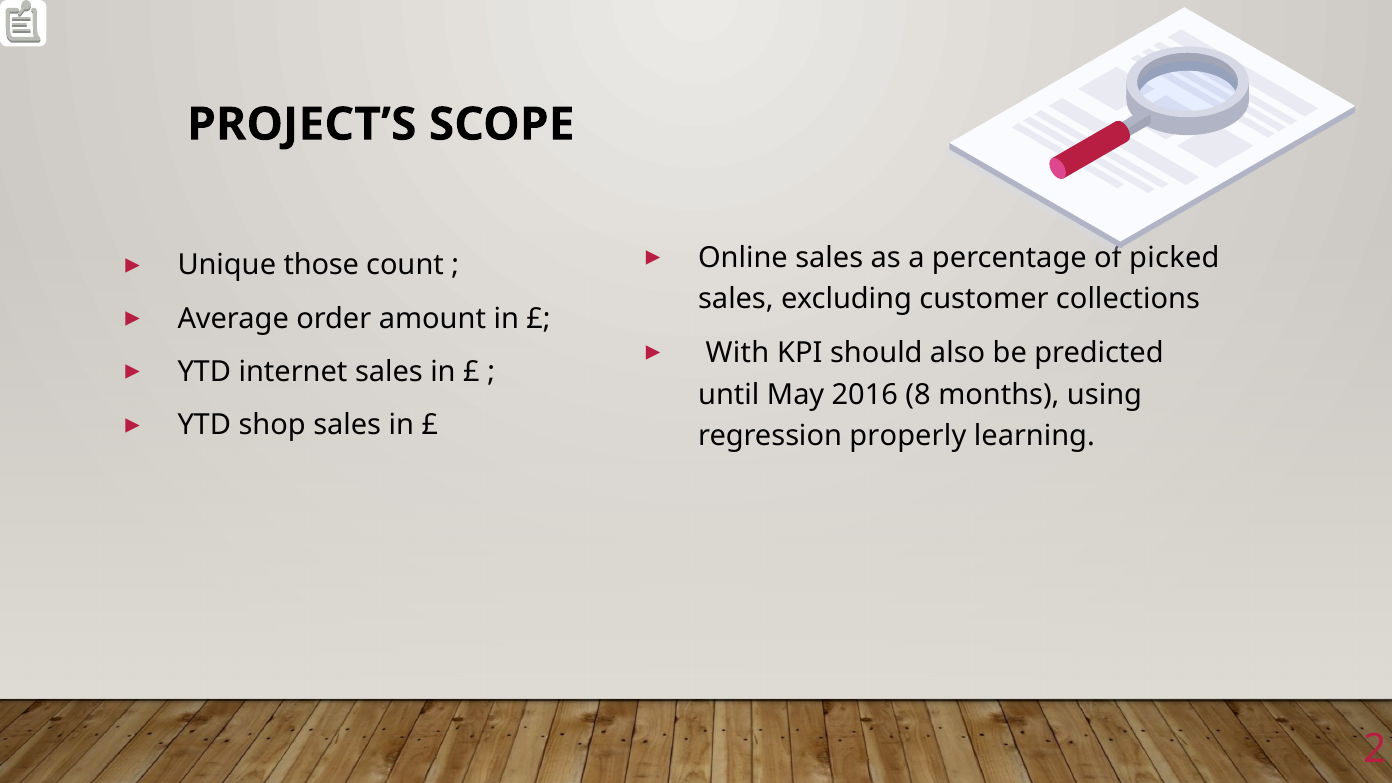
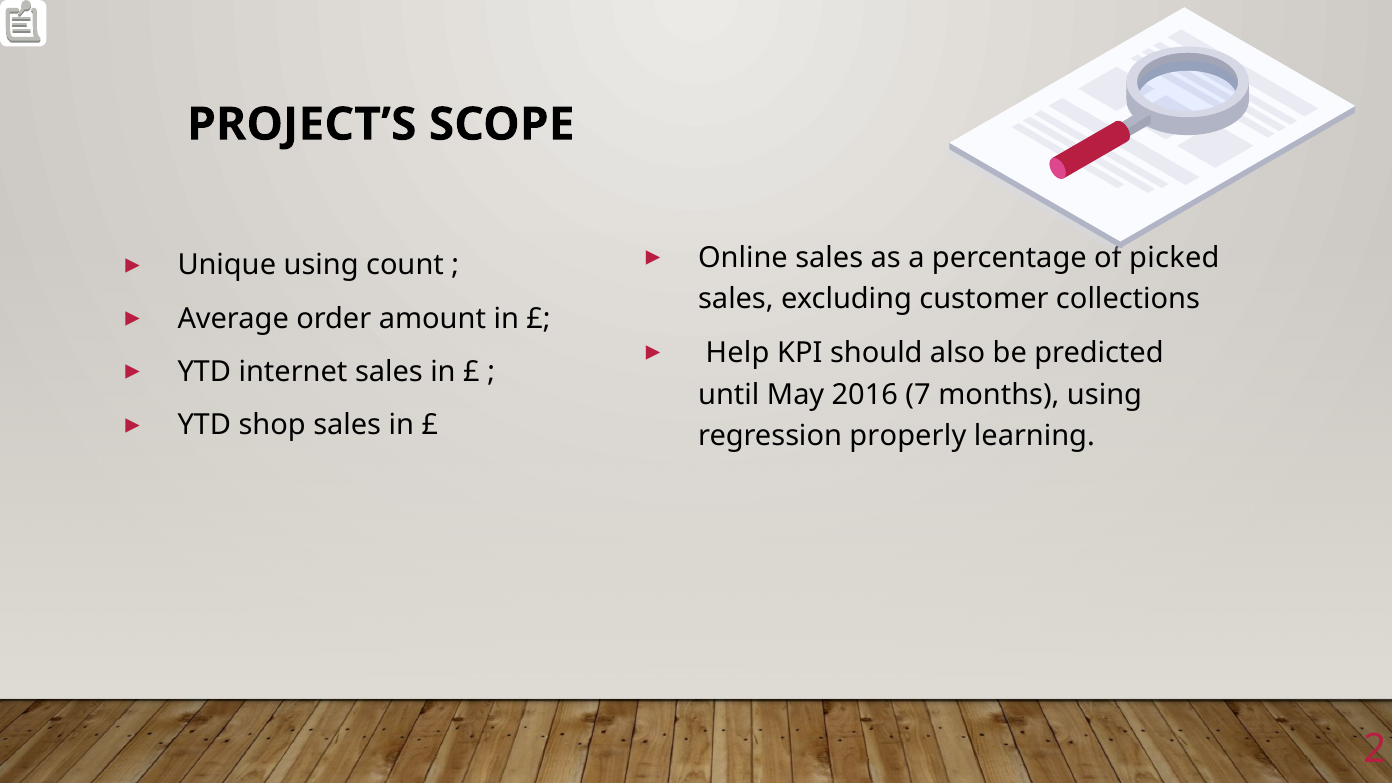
Unique those: those -> using (321, 265)
With: With -> Help (737, 353)
8: 8 -> 7 (918, 395)
